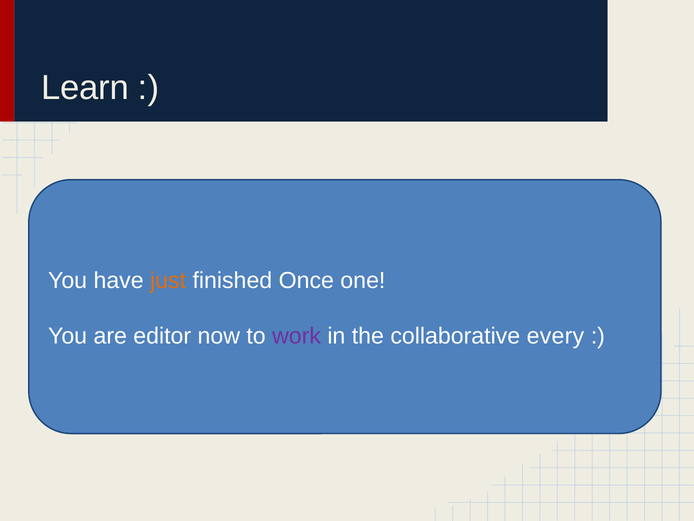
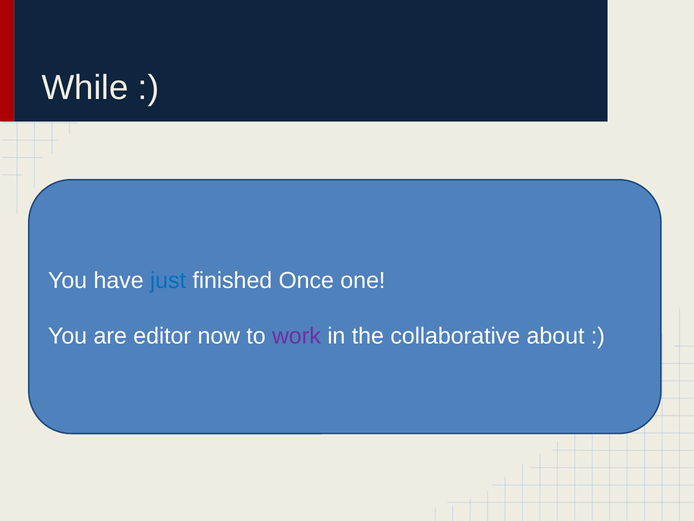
Learn: Learn -> While (85, 87)
just colour: orange -> blue (168, 280)
every: every -> about (556, 336)
